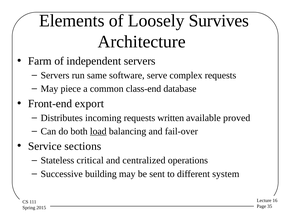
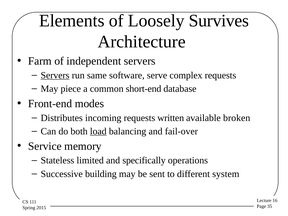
Servers underline: none -> present (55, 75)
class-end: class-end -> short-end (144, 89)
export: export -> modes (90, 104)
proved: proved -> broken (237, 118)
sections: sections -> memory (83, 146)
critical: critical -> limited (90, 160)
centralized: centralized -> specifically (144, 160)
